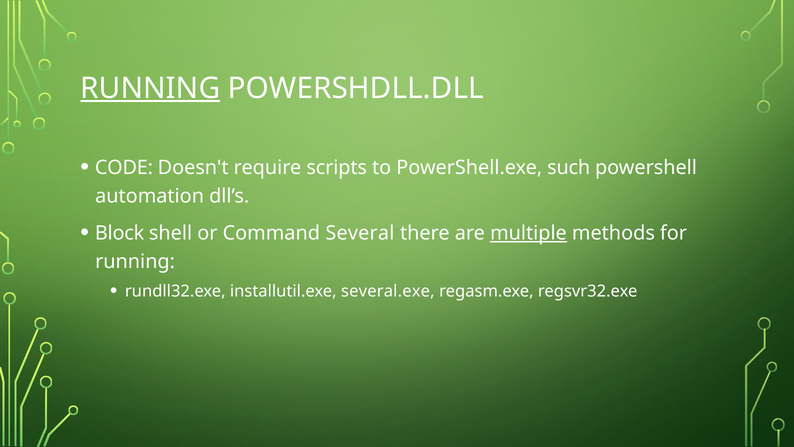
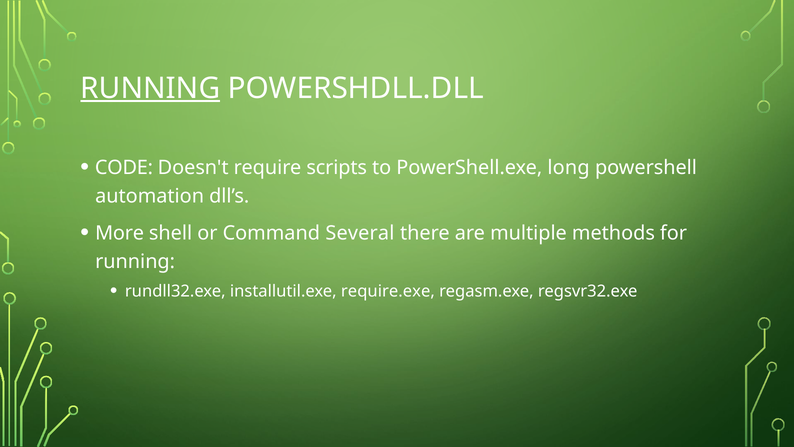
such: such -> long (569, 168)
Block: Block -> More (120, 233)
multiple underline: present -> none (528, 233)
several.exe: several.exe -> require.exe (388, 291)
